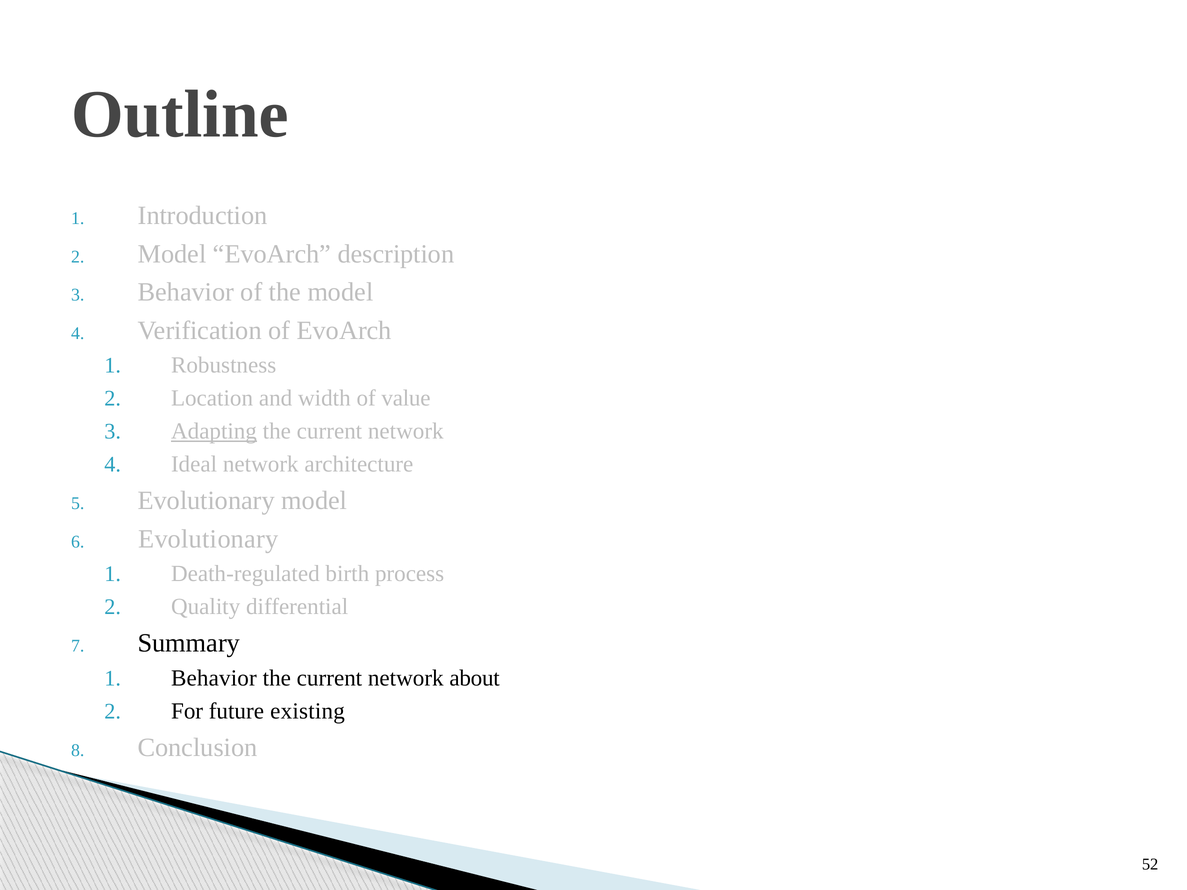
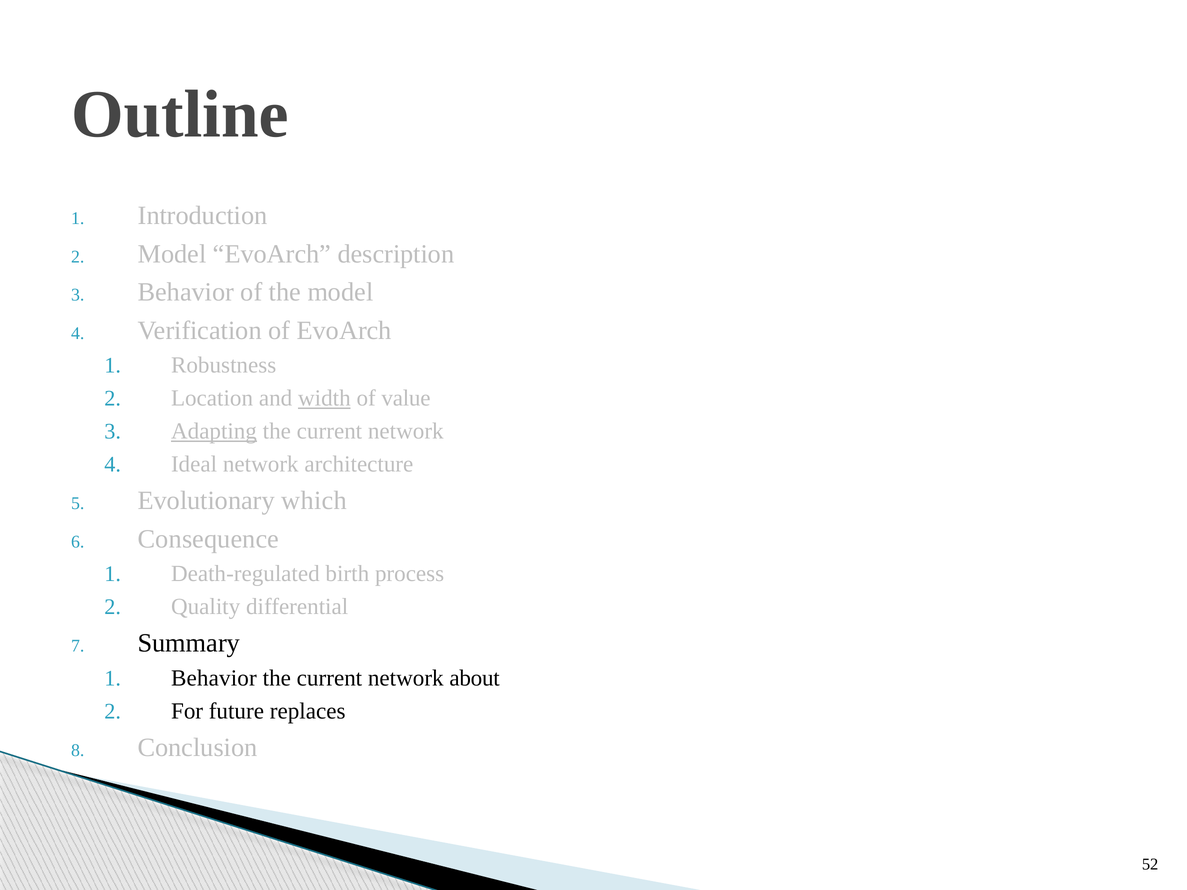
width underline: none -> present (324, 398)
Evolutionary model: model -> which (314, 501)
Evolutionary: Evolutionary -> Consequence (208, 539)
existing: existing -> replaces (308, 711)
